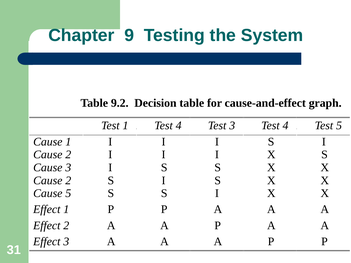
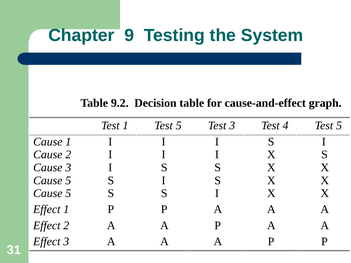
1 Test 4: 4 -> 5 (179, 126)
2: 2 -> 5 (68, 181)
